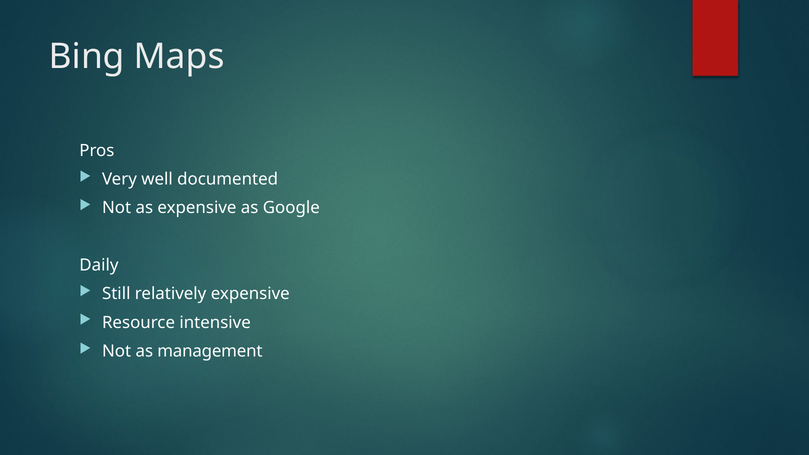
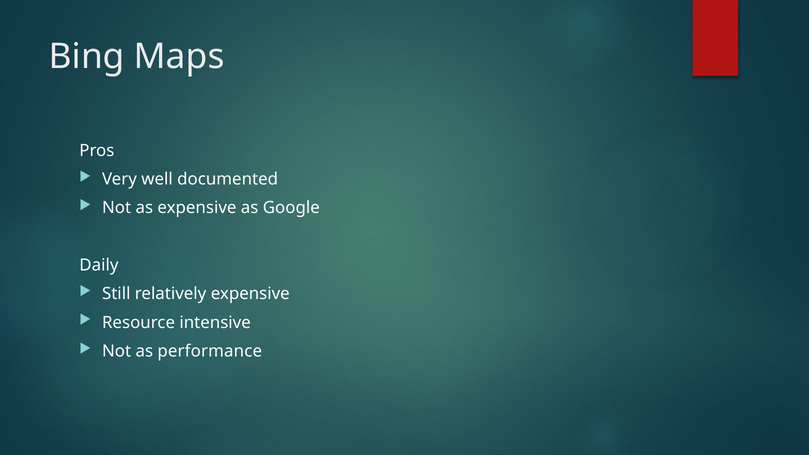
management: management -> performance (210, 351)
